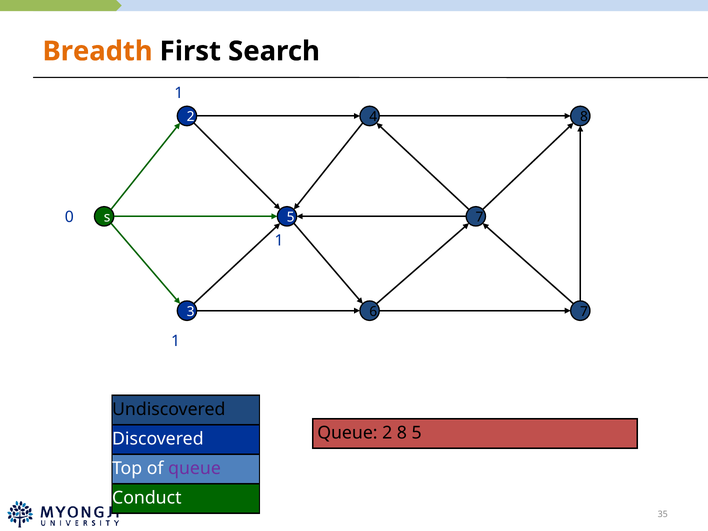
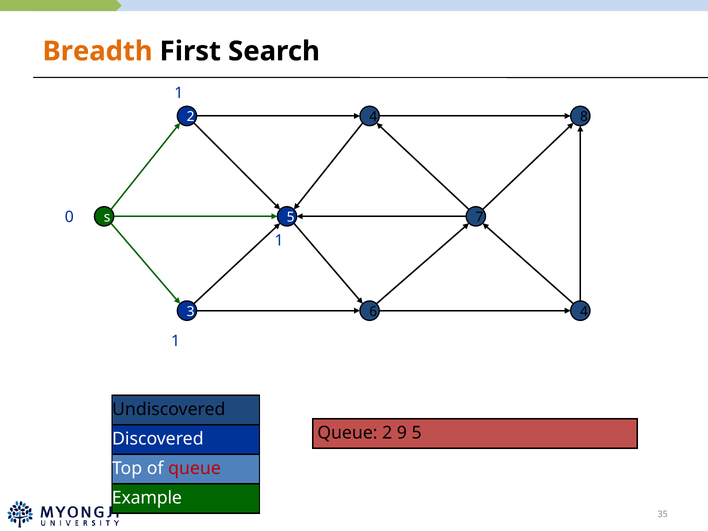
6 7: 7 -> 4 (584, 312)
2 8: 8 -> 9 (402, 433)
queue colour: purple -> red (195, 468)
Conduct: Conduct -> Example (147, 498)
